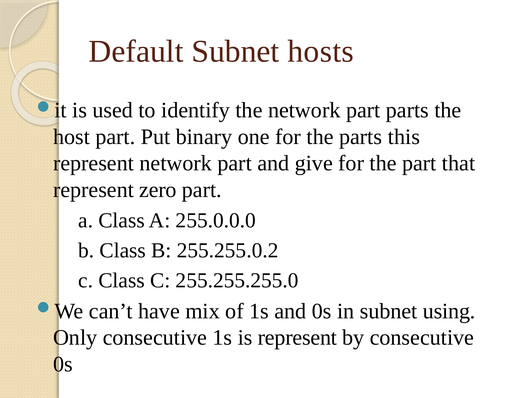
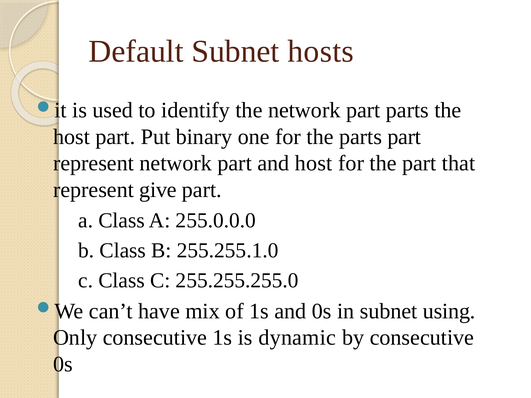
parts this: this -> part (404, 137)
and give: give -> host (314, 163)
zero: zero -> give (158, 190)
255.255.0.2: 255.255.0.2 -> 255.255.1.0 (228, 251)
is represent: represent -> dynamic (297, 338)
